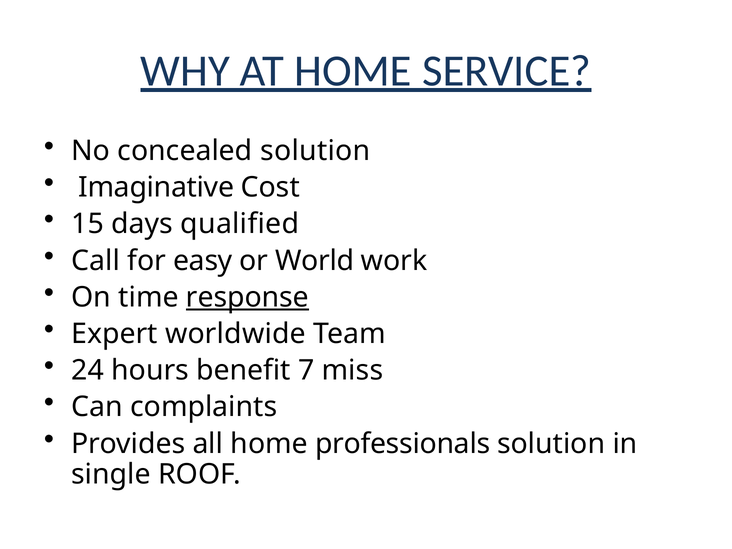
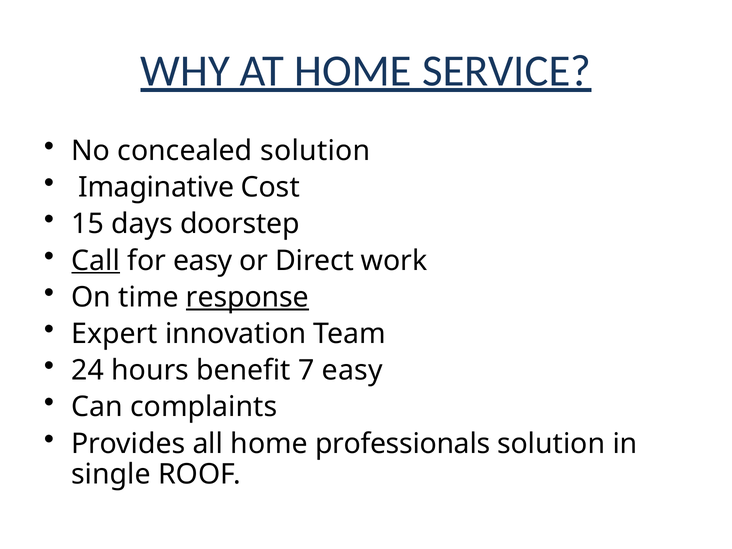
qualified: qualified -> doorstep (240, 224)
Call underline: none -> present (96, 261)
World: World -> Direct (315, 261)
worldwide: worldwide -> innovation (236, 334)
7 miss: miss -> easy (352, 370)
